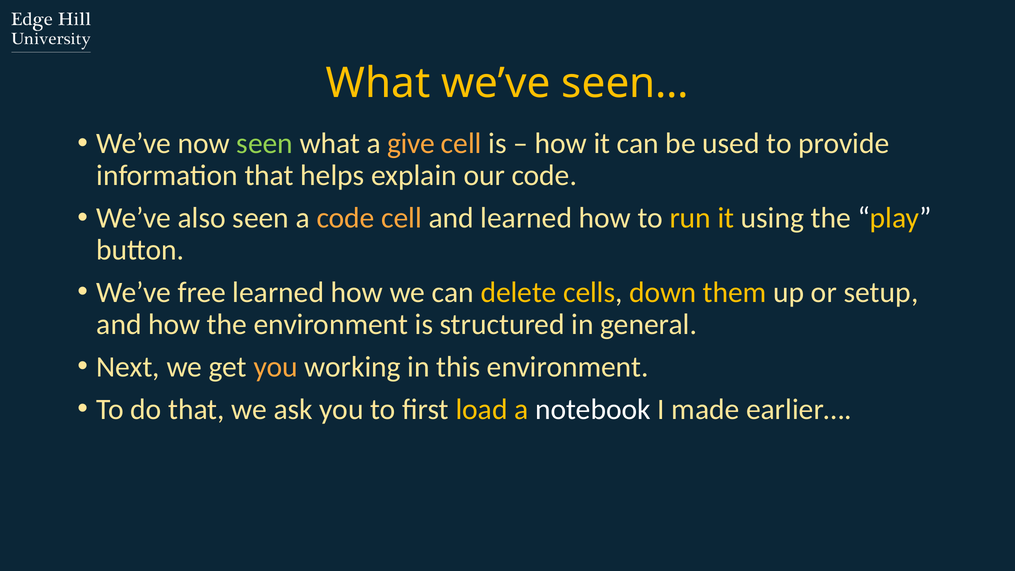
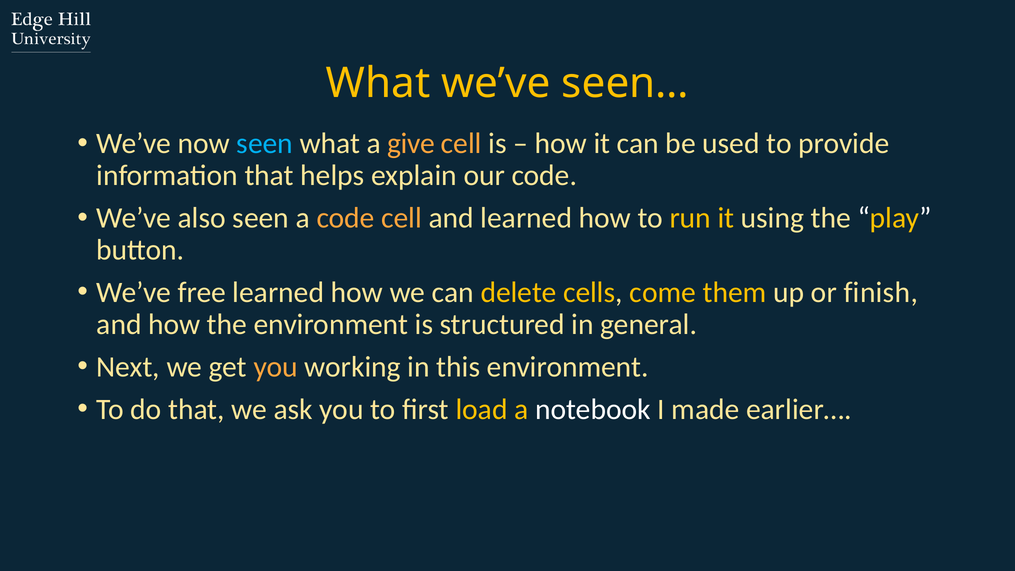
seen colour: light green -> light blue (265, 143)
down: down -> come (663, 292)
setup: setup -> finish (881, 292)
